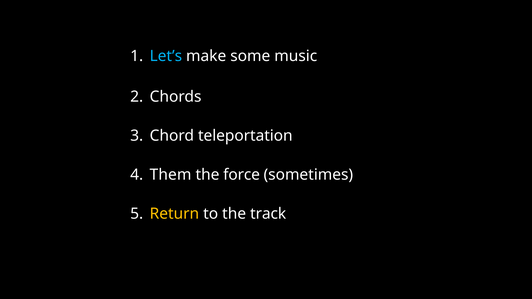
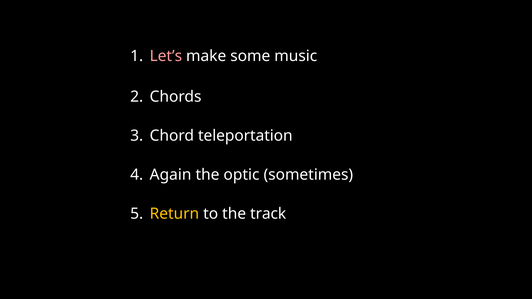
Let’s colour: light blue -> pink (166, 56)
Them: Them -> Again (171, 175)
force: force -> optic (241, 175)
